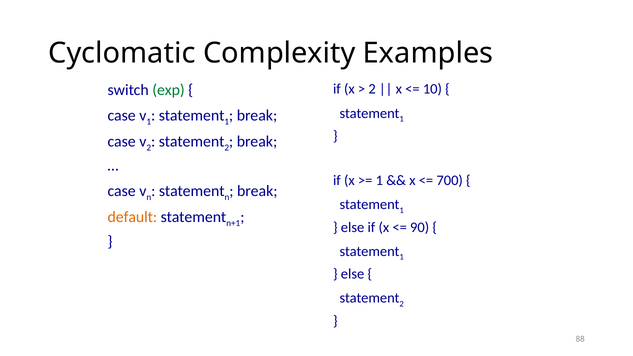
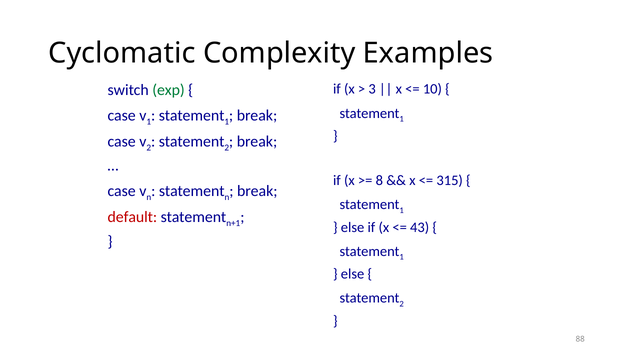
2: 2 -> 3 (372, 89)
1: 1 -> 8 (379, 181)
700: 700 -> 315 (450, 181)
default colour: orange -> red (132, 217)
90: 90 -> 43 (420, 227)
